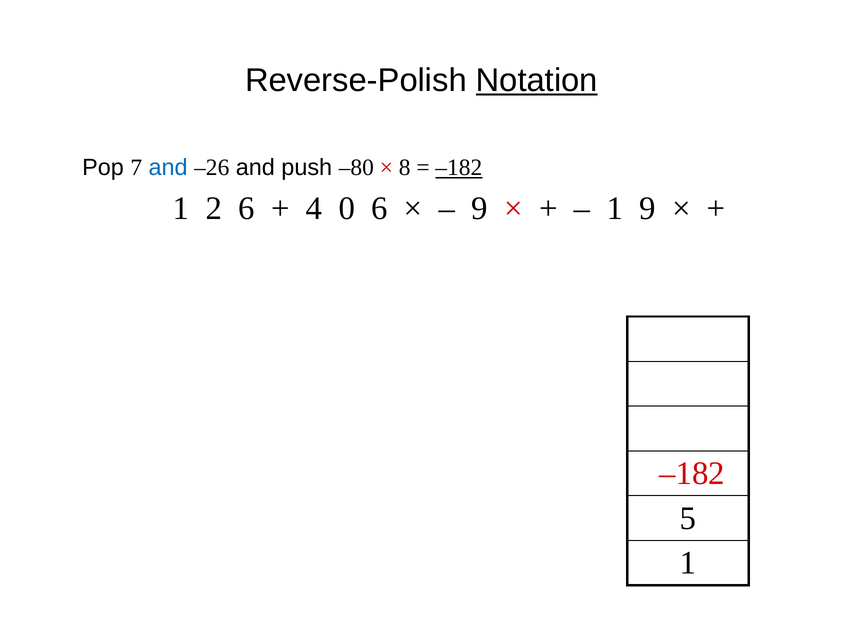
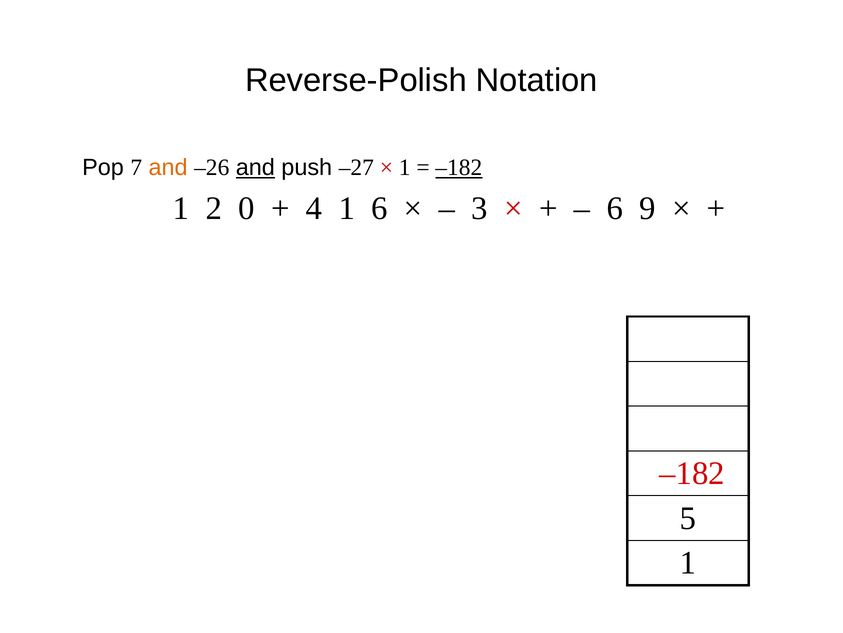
Notation underline: present -> none (537, 80)
and colour: blue -> orange (168, 167)
and underline: none -> present (255, 167)
–80: –80 -> –27 (356, 167)
8: 8 -> 1 (405, 167)
2 6: 6 -> 0 (247, 208)
4 0: 0 -> 1 (347, 208)
9: 9 -> 3 (480, 208)
1: 1 -> 6 (615, 208)
